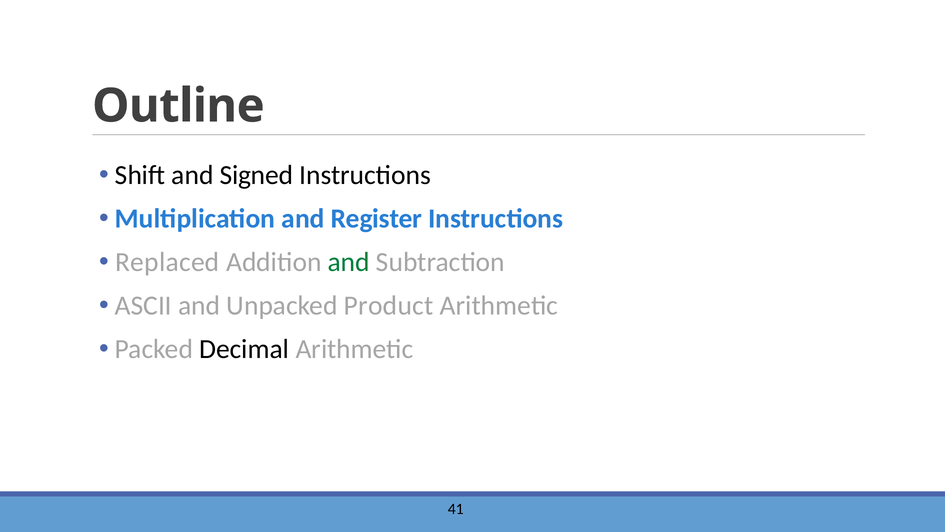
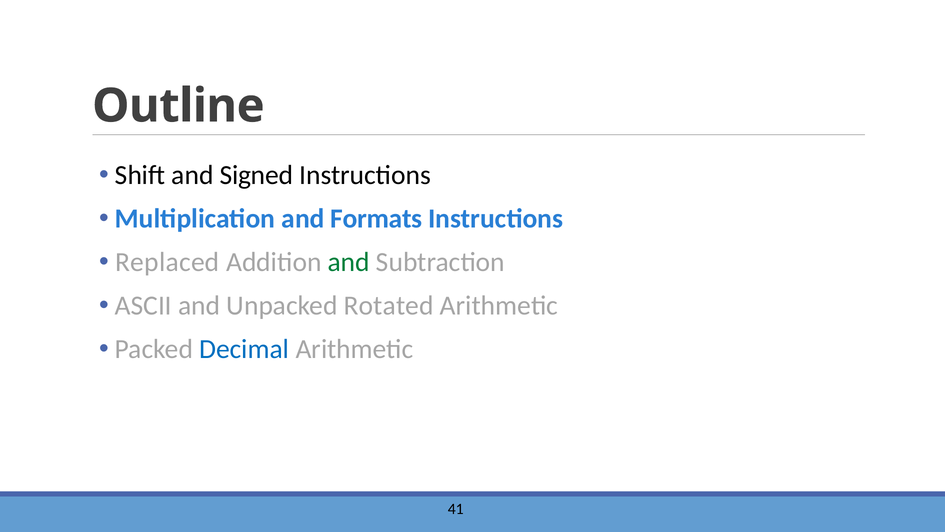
Register: Register -> Formats (376, 218)
Product: Product -> Rotated (389, 306)
Decimal colour: black -> blue (244, 349)
